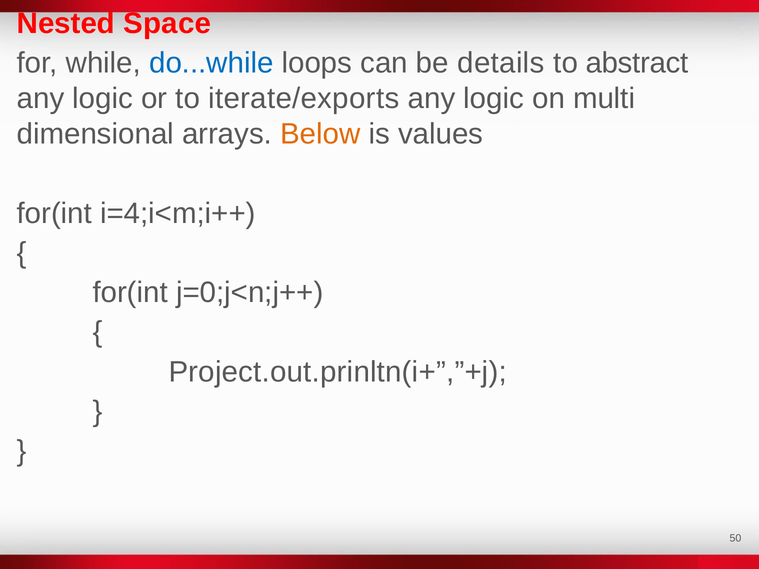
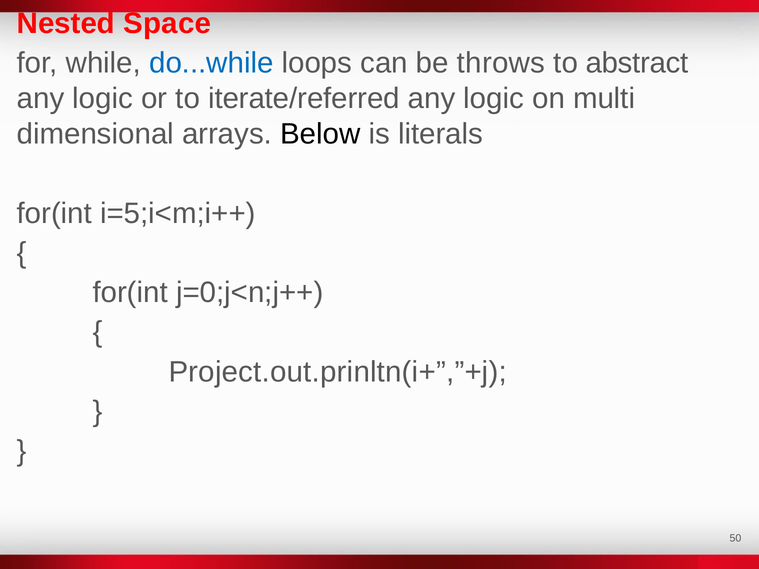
details: details -> throws (501, 63)
iterate/exports: iterate/exports -> iterate/referred (304, 99)
Below colour: orange -> black (320, 134)
values: values -> literals (441, 134)
i=4;i<m;i++: i=4;i<m;i++ -> i=5;i<m;i++ (178, 213)
